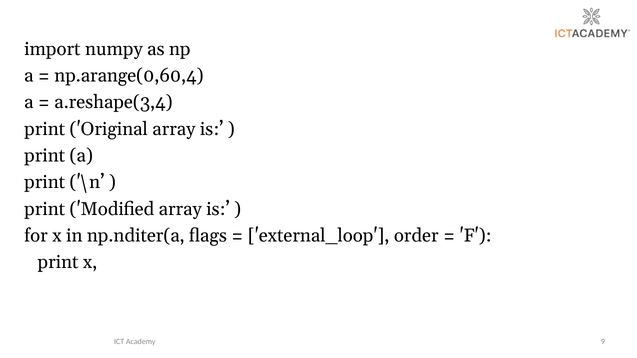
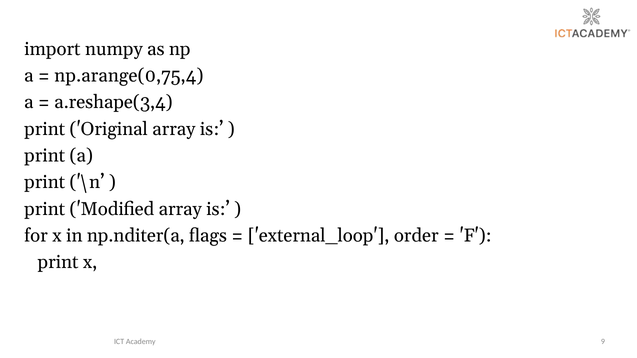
np.arange(0,60,4: np.arange(0,60,4 -> np.arange(0,75,4 (129, 76)
